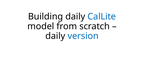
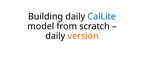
version colour: blue -> orange (83, 36)
